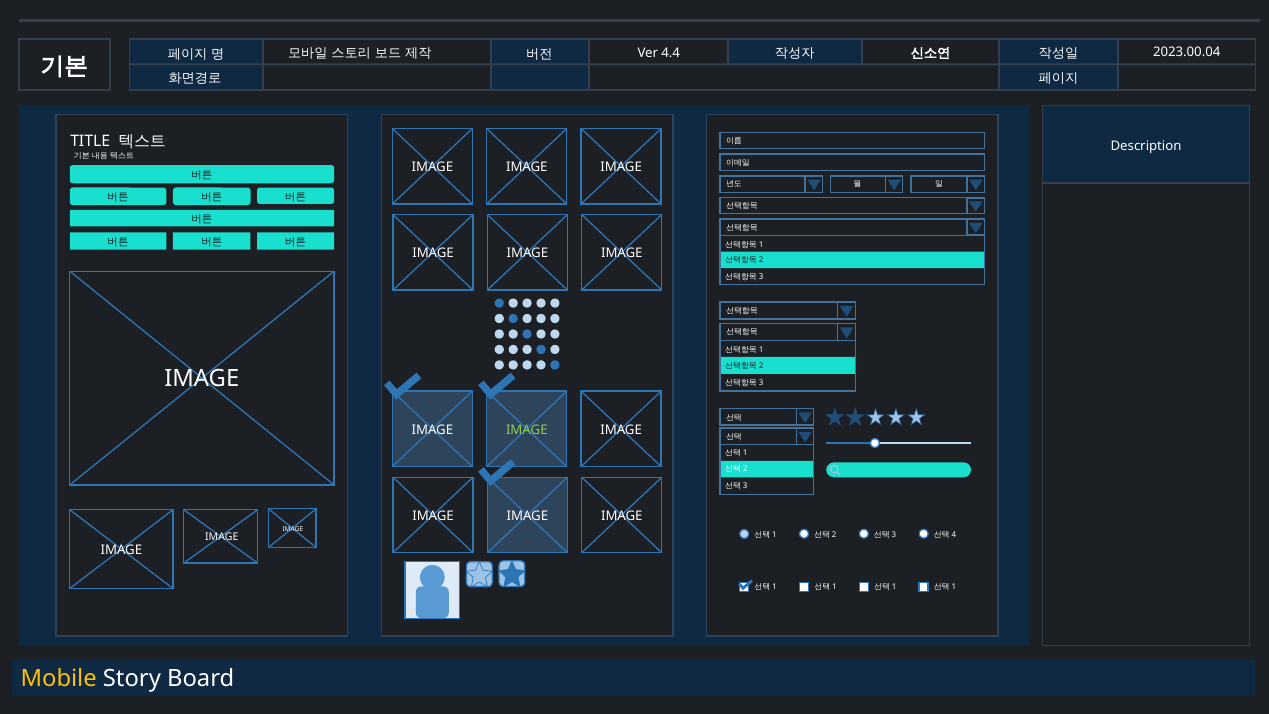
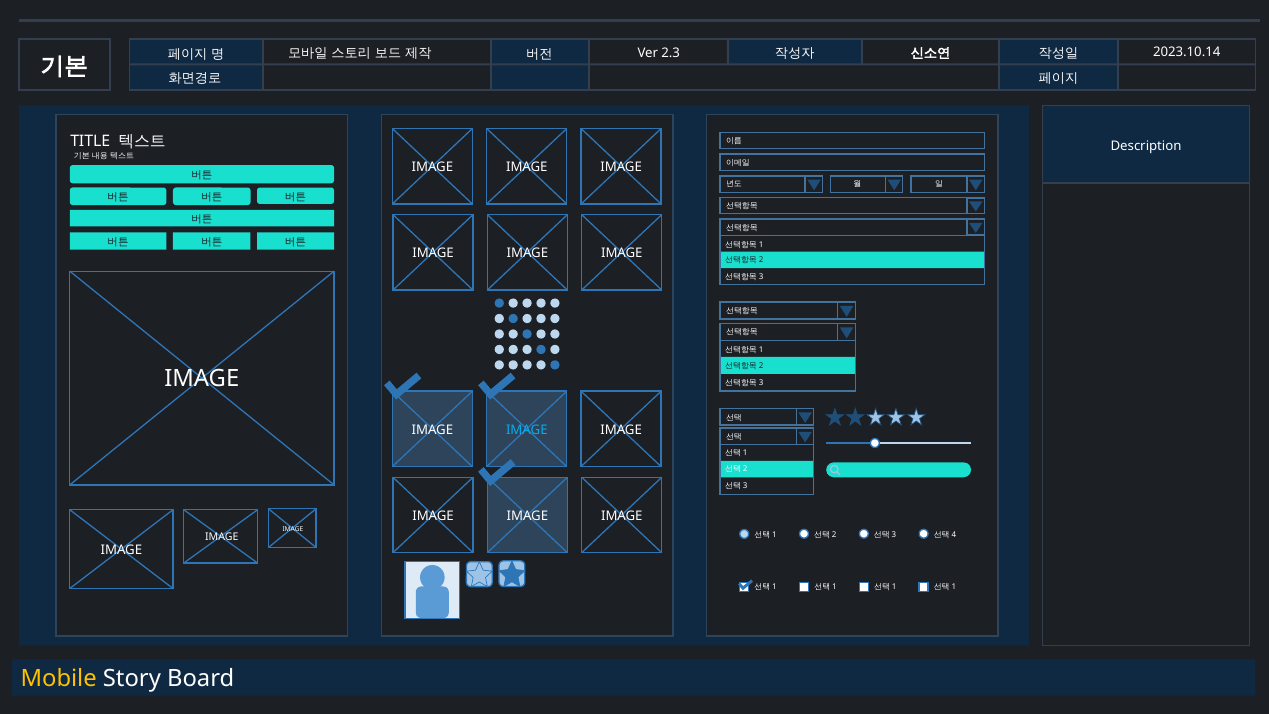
2023.00.04: 2023.00.04 -> 2023.10.14 (1187, 52)
4.4: 4.4 -> 2.3 (671, 53)
IMAGE colour: light green -> light blue (527, 430)
